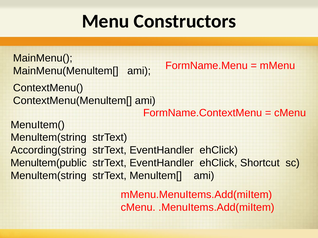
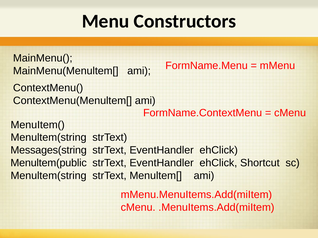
According(string: According(string -> Messages(string (49, 151)
